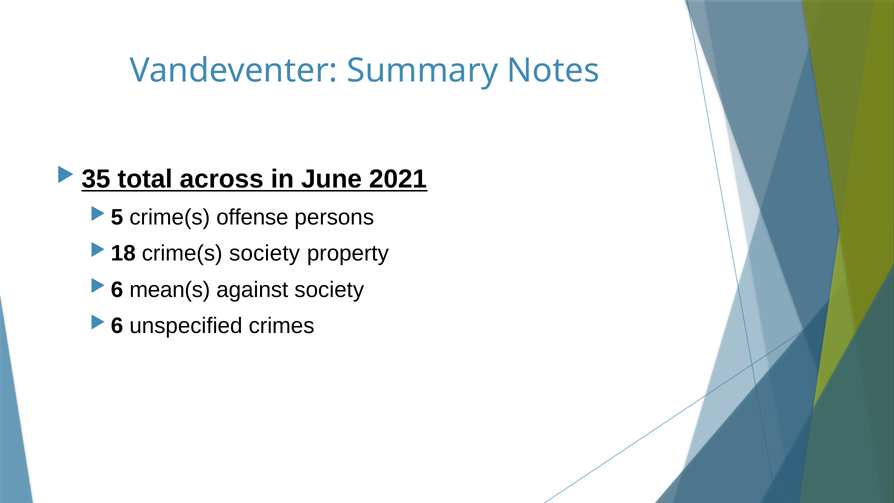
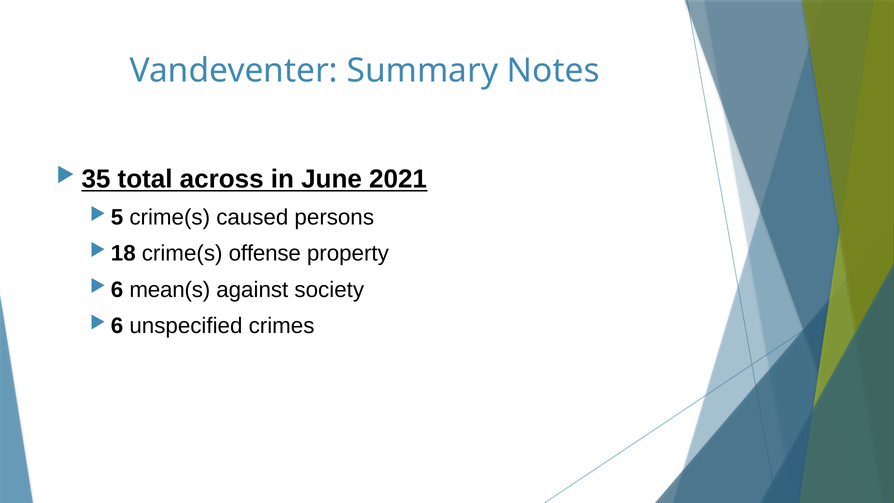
offense: offense -> caused (252, 217)
crime(s society: society -> offense (265, 254)
